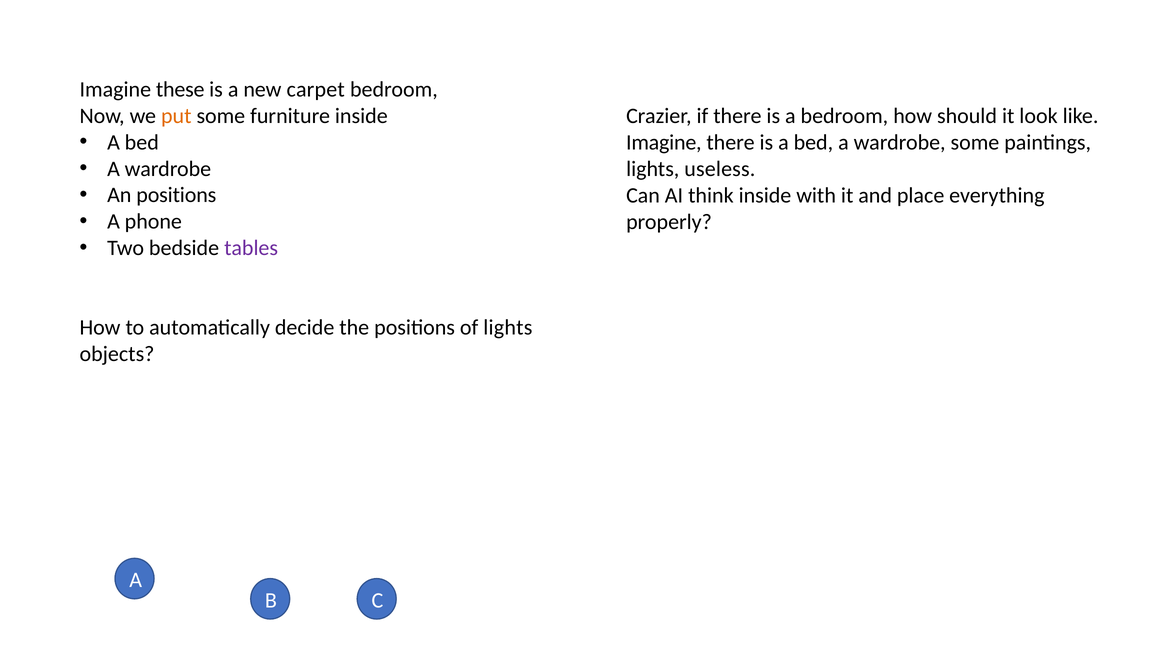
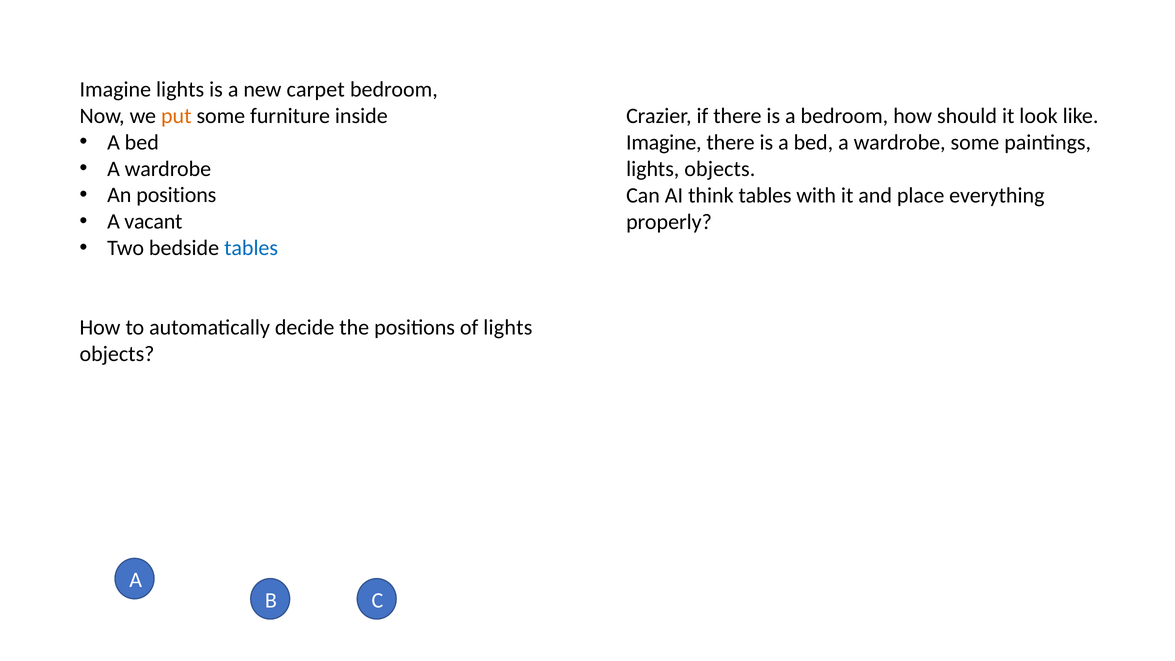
Imagine these: these -> lights (180, 89)
useless: useless -> objects (720, 169)
think inside: inside -> tables (765, 195)
phone: phone -> vacant (153, 222)
tables colour: purple -> blue (251, 248)
